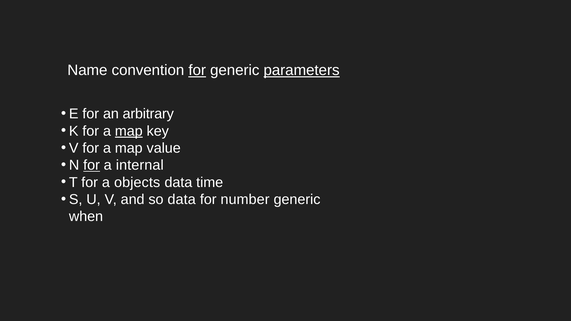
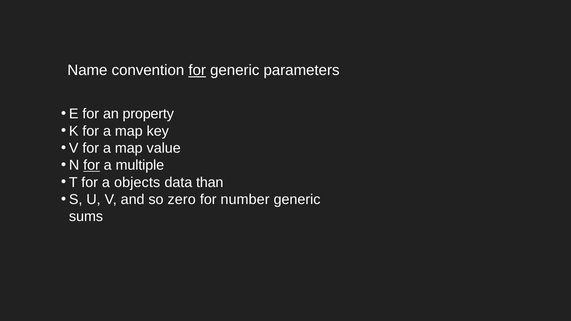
parameters underline: present -> none (302, 70)
arbitrary: arbitrary -> property (148, 114)
map underline: present -> none (129, 131)
internal: internal -> multiple (140, 165)
time: time -> than (210, 182)
so data: data -> zero (182, 200)
when: when -> sums (86, 217)
